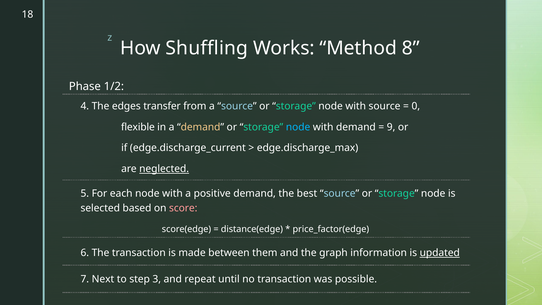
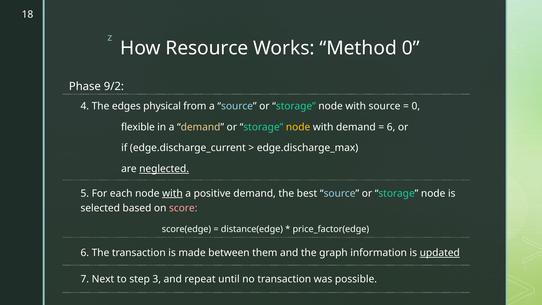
Shuffling: Shuffling -> Resource (207, 48)
Method 8: 8 -> 0 (411, 48)
1/2: 1/2 -> 9/2 (114, 86)
transfer: transfer -> physical (162, 106)
node colour: light blue -> yellow (298, 127)
9: 9 -> 6 (391, 127)
with underline: none -> present (172, 193)
